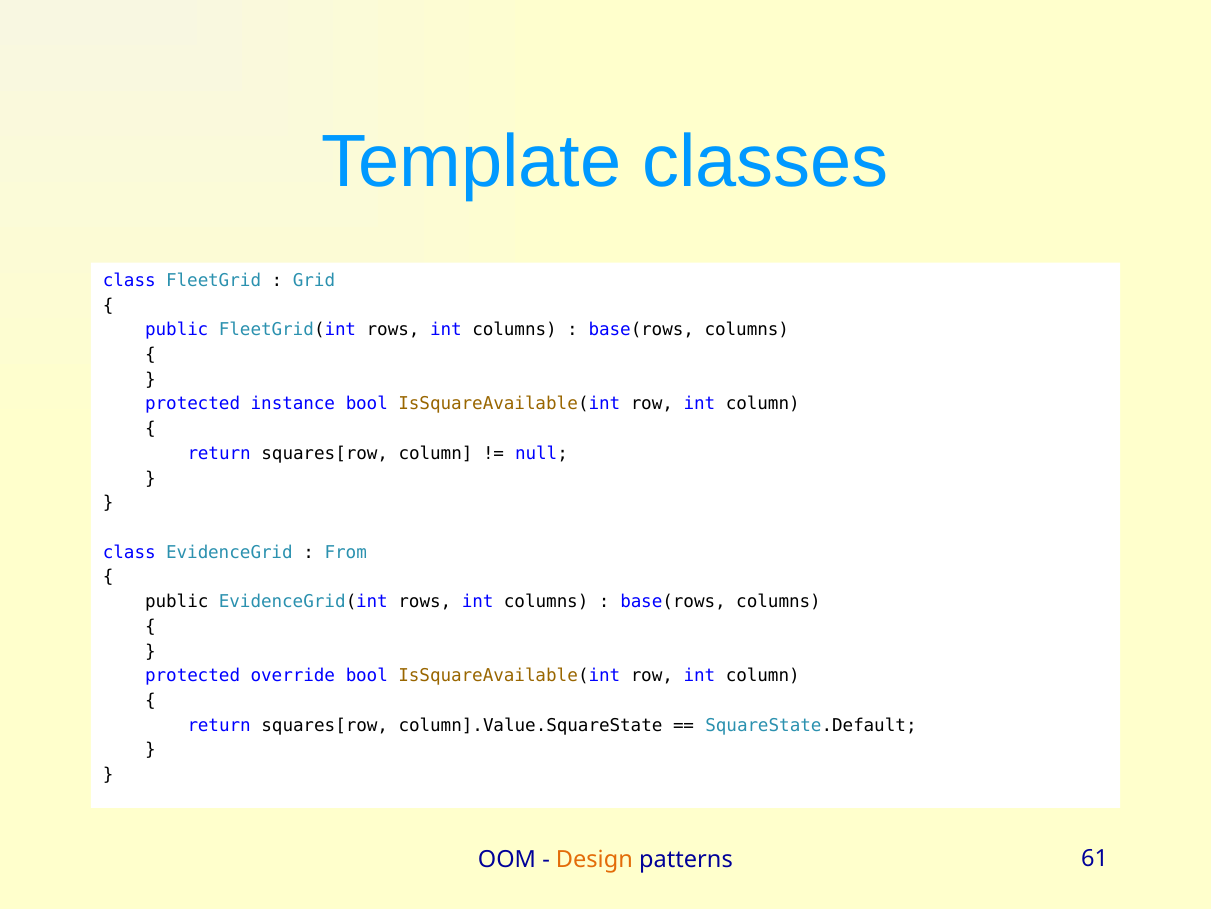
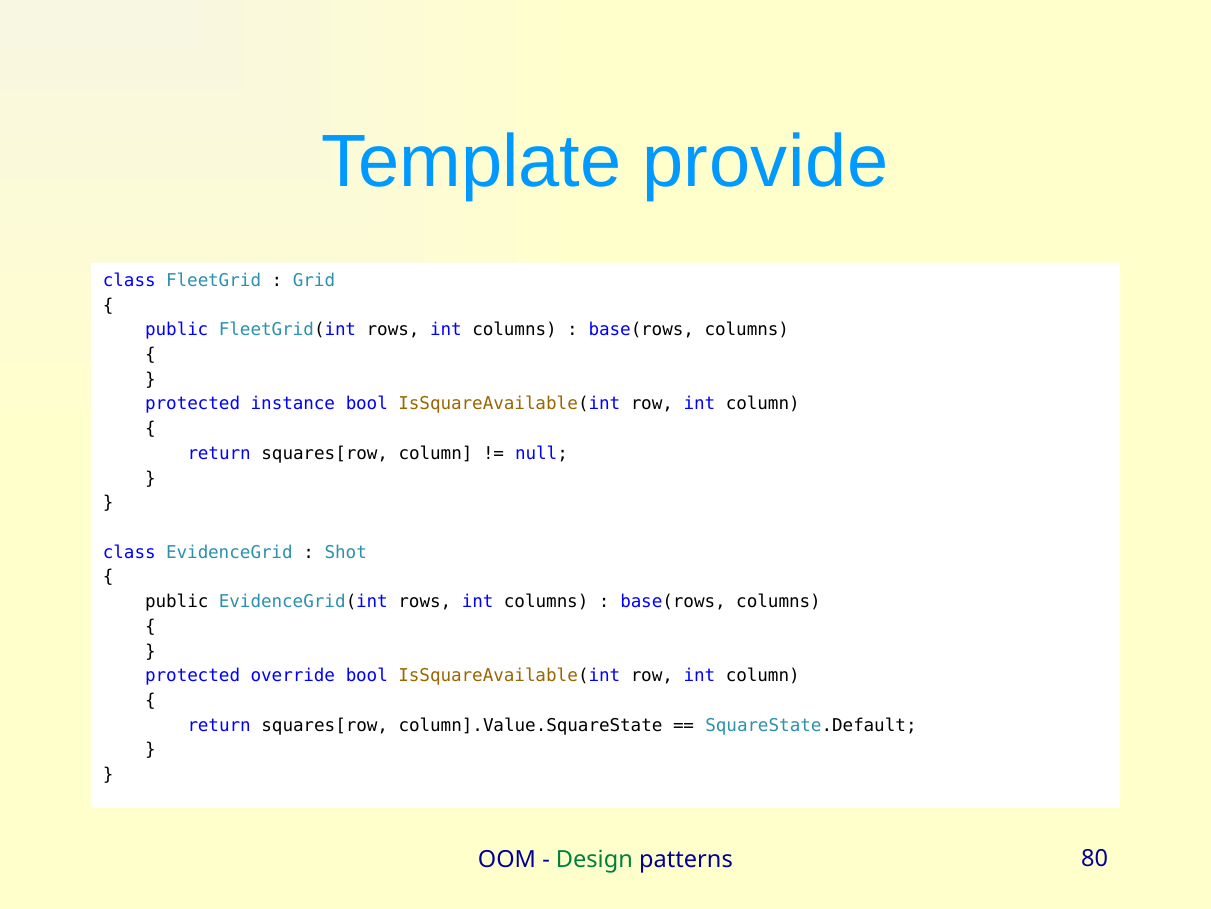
classes: classes -> provide (765, 162)
From: From -> Shot (346, 552)
Design colour: orange -> green (594, 859)
61: 61 -> 80 (1095, 858)
